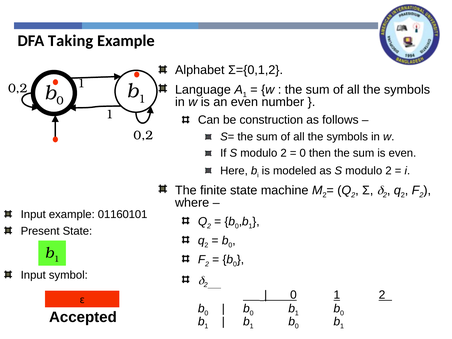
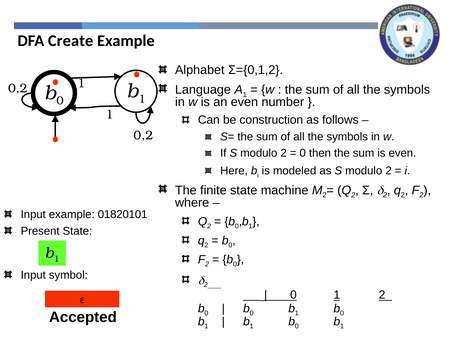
Taking: Taking -> Create (71, 41)
01160101: 01160101 -> 01820101 (123, 215)
